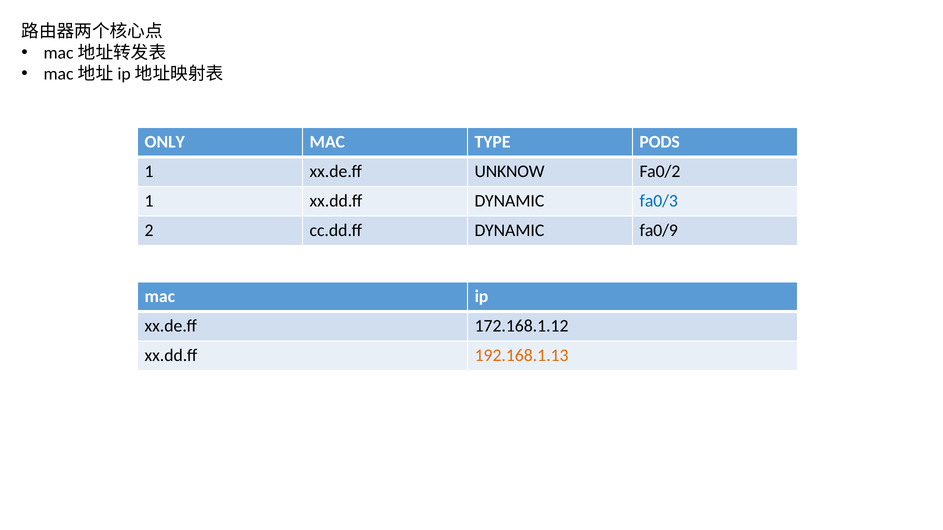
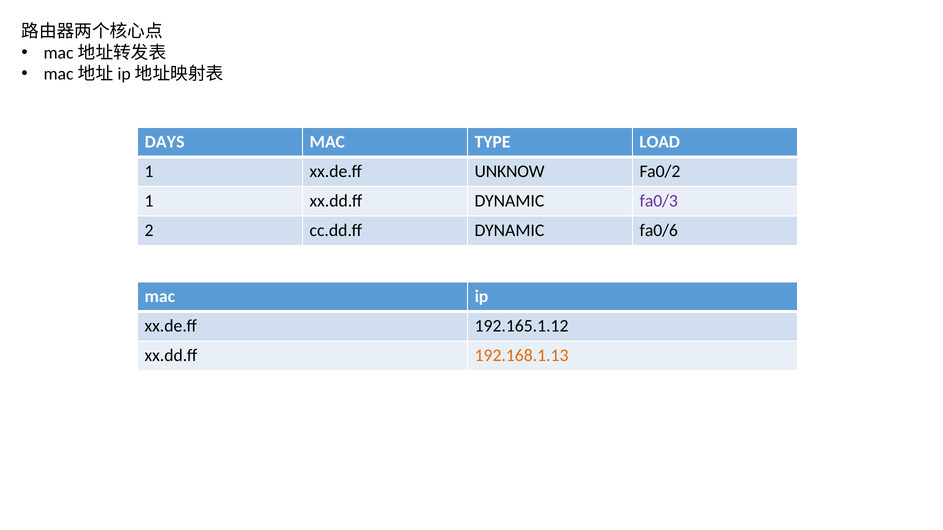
ONLY: ONLY -> DAYS (165, 142)
PODS: PODS -> LOAD (660, 142)
fa0/3 colour: blue -> purple (659, 201)
fa0/9: fa0/9 -> fa0/6 (659, 231)
172.168.1.12: 172.168.1.12 -> 192.165.1.12 (522, 326)
